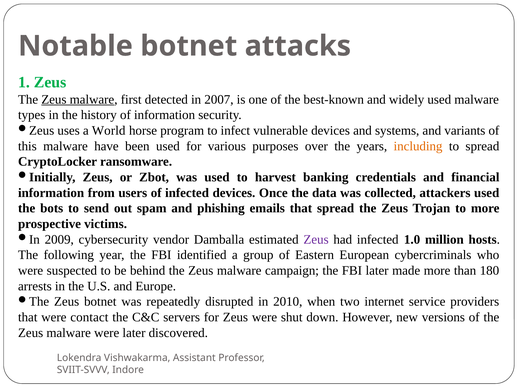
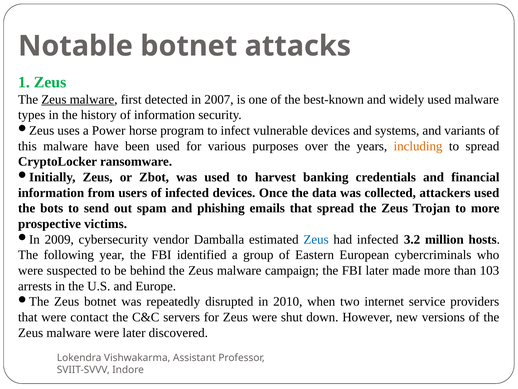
World: World -> Power (109, 130)
Zeus colour: purple -> blue (316, 239)
1.0: 1.0 -> 3.2 (412, 239)
180: 180 -> 103 (489, 270)
